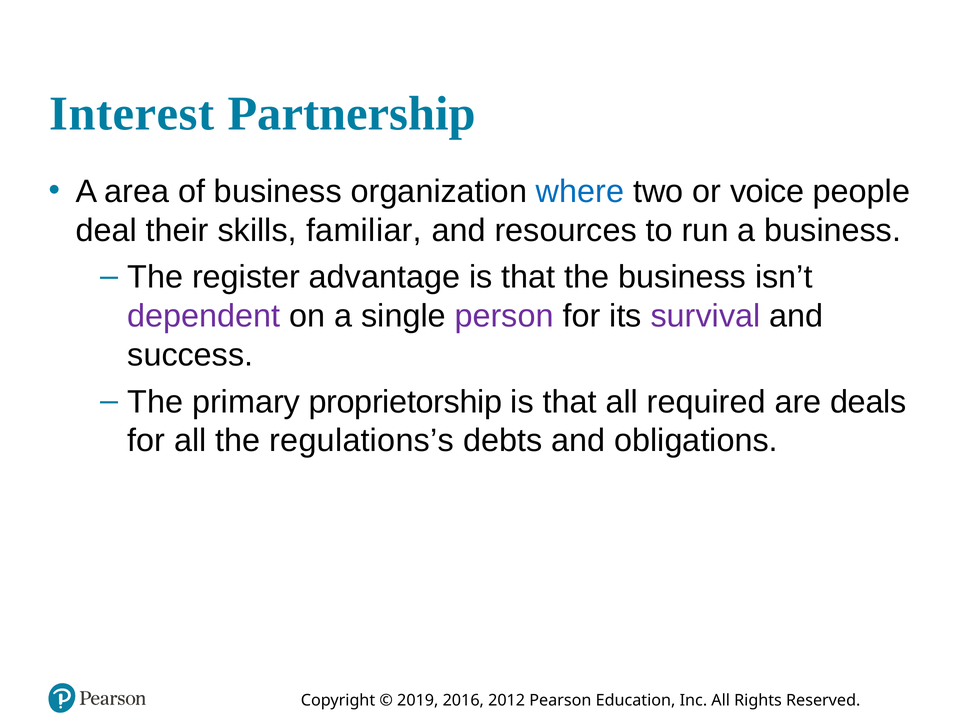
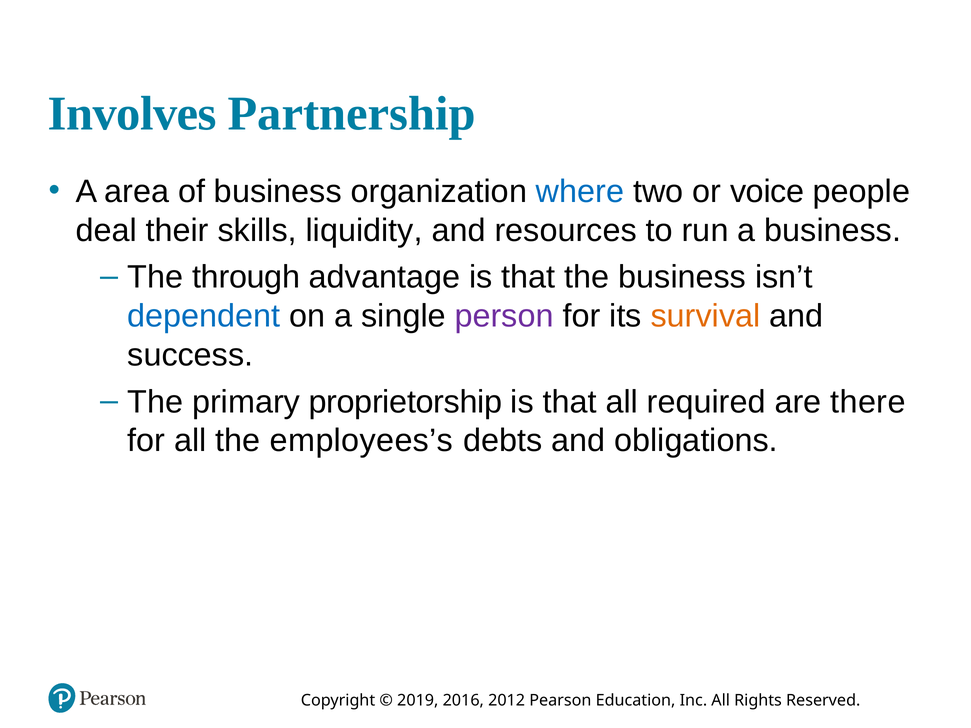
Interest: Interest -> Involves (132, 114)
familiar: familiar -> liquidity (364, 230)
register: register -> through (246, 277)
dependent colour: purple -> blue (204, 316)
survival colour: purple -> orange (706, 316)
deals: deals -> there (868, 402)
regulations’s: regulations’s -> employees’s (362, 441)
